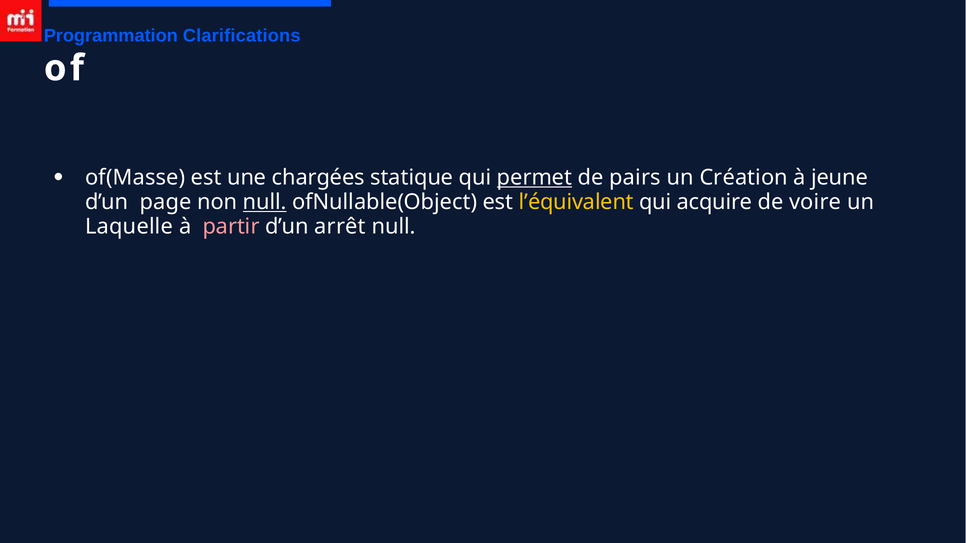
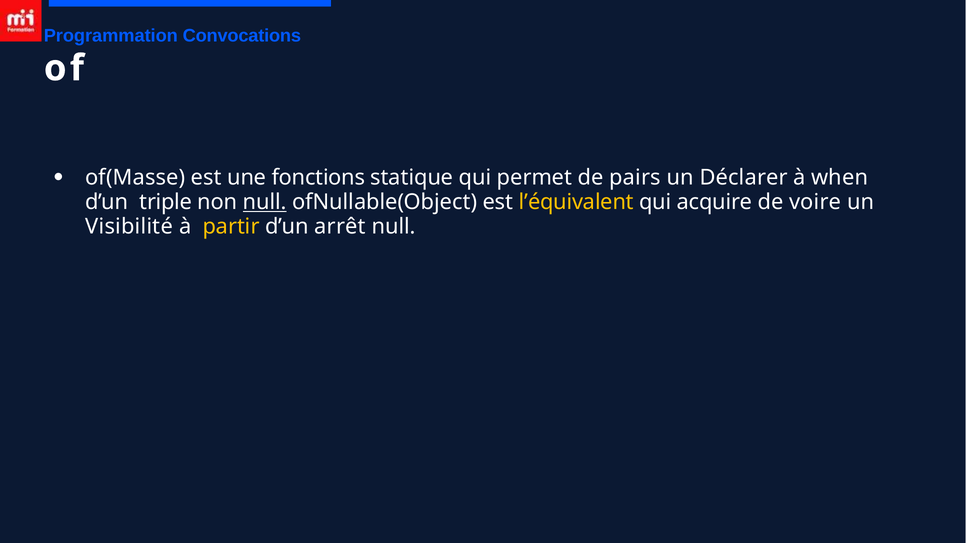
Clarifications: Clarifications -> Convocations (242, 36)
chargées: chargées -> fonctions (318, 178)
permet underline: present -> none (535, 178)
Création: Création -> Déclarer (744, 178)
jeune: jeune -> when (840, 178)
page: page -> triple (166, 202)
Laquelle: Laquelle -> Visibilité (129, 227)
partir colour: pink -> yellow (231, 227)
